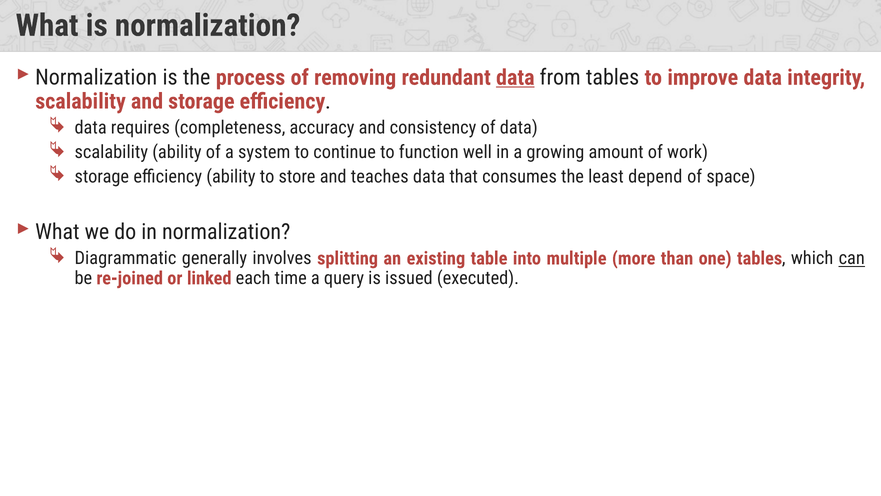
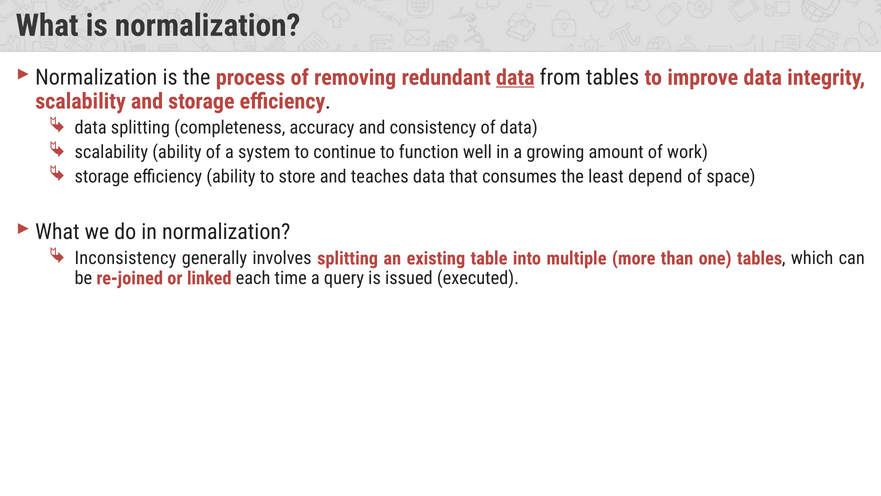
data requires: requires -> splitting (140, 128)
Diagrammatic: Diagrammatic -> Inconsistency (125, 258)
can underline: present -> none (852, 258)
